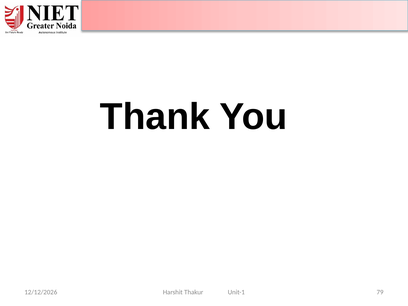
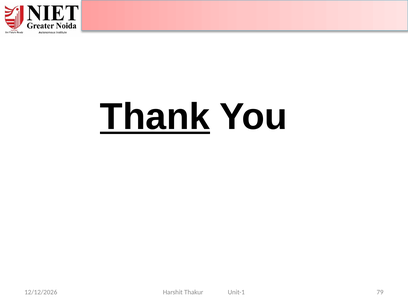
Thank underline: none -> present (155, 117)
